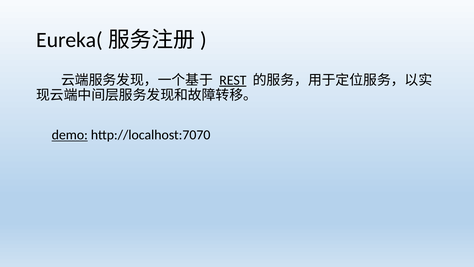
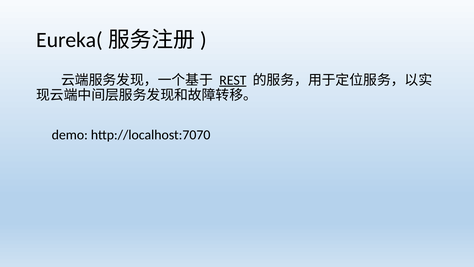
demo underline: present -> none (70, 135)
